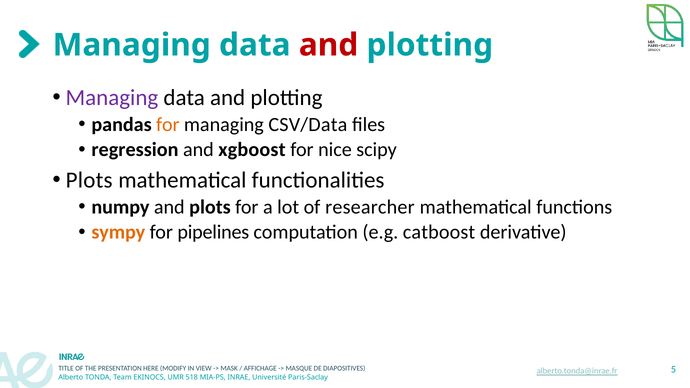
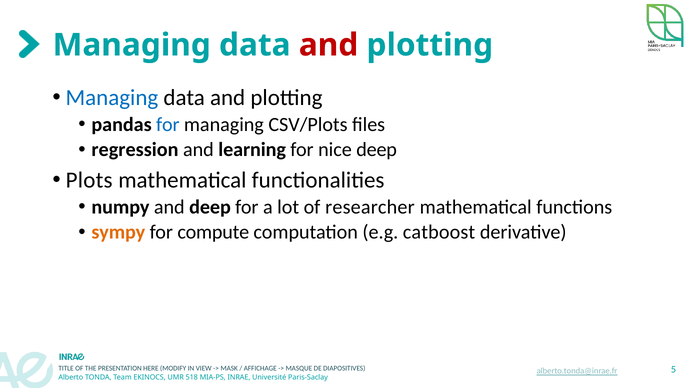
Managing colour: purple -> blue (112, 98)
for colour: orange -> blue (168, 124)
CSV/Data: CSV/Data -> CSV/Plots (308, 124)
xgboost: xgboost -> learning (252, 150)
nice scipy: scipy -> deep (377, 150)
and plots: plots -> deep (210, 207)
pipelines: pipelines -> compute (213, 232)
